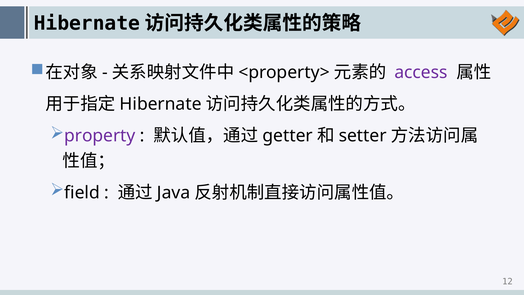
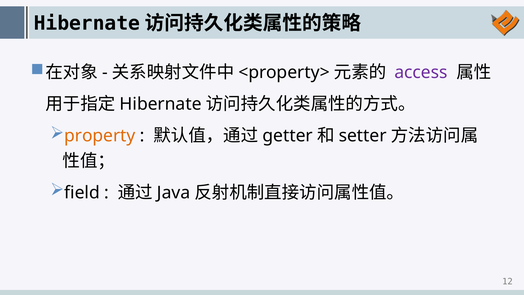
property colour: purple -> orange (100, 136)
